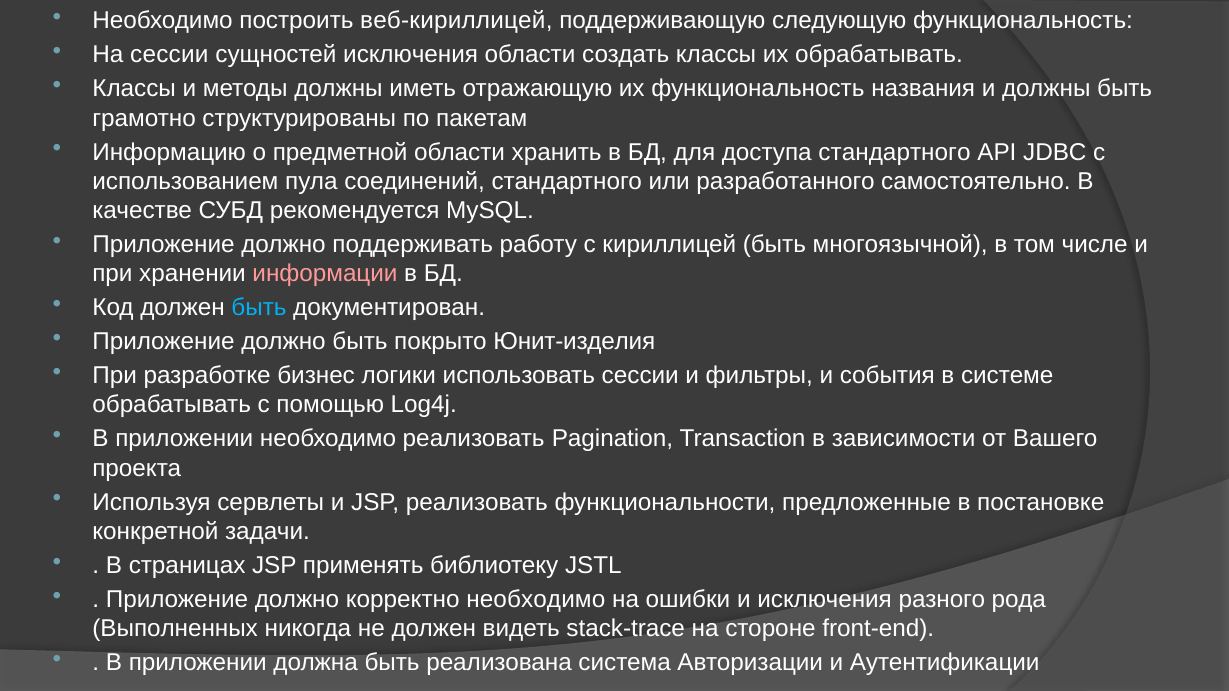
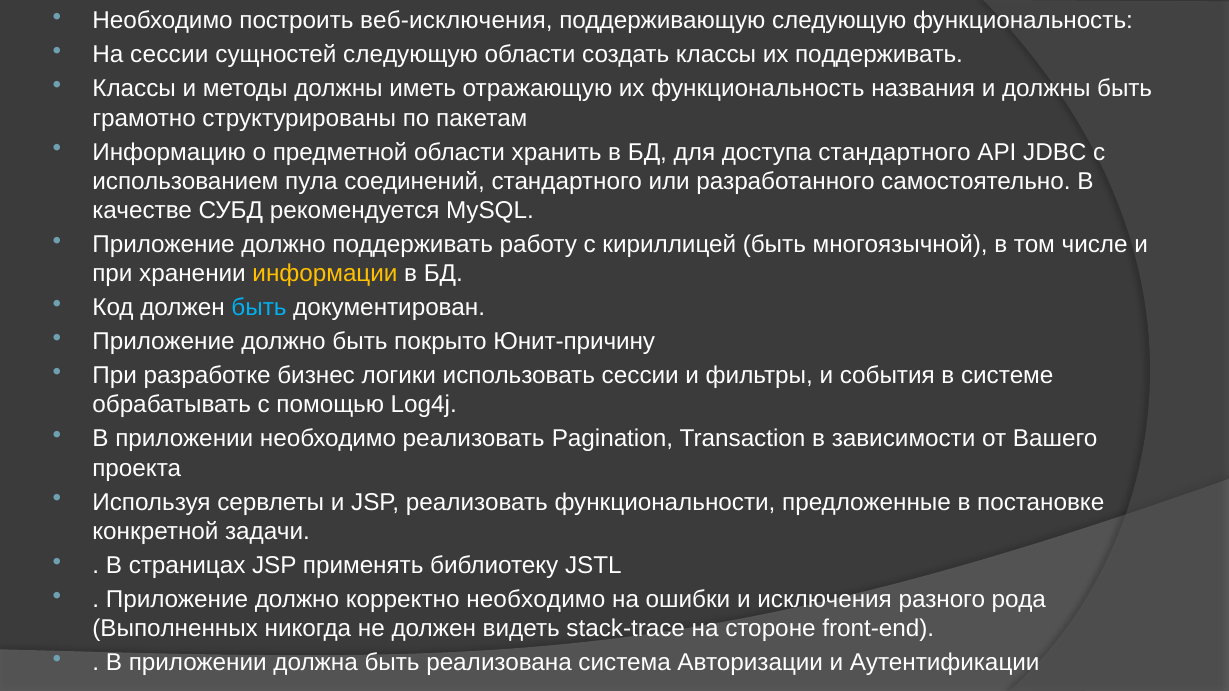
веб-кириллицей: веб-кириллицей -> веб-исключения (456, 21)
сущностей исключения: исключения -> следующую (411, 55)
их обрабатывать: обрабатывать -> поддерживать (879, 55)
информации colour: pink -> yellow (325, 274)
Юнит-изделия: Юнит-изделия -> Юнит-причину (574, 342)
